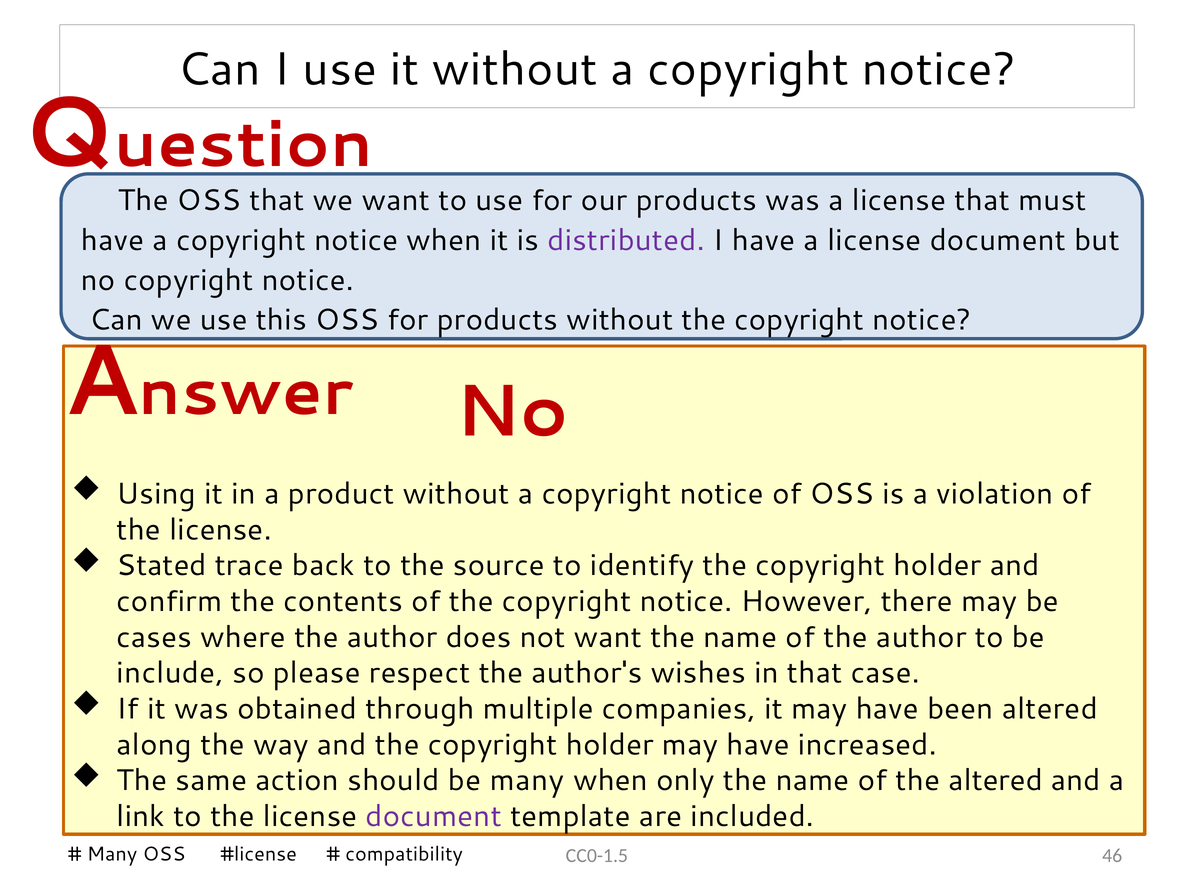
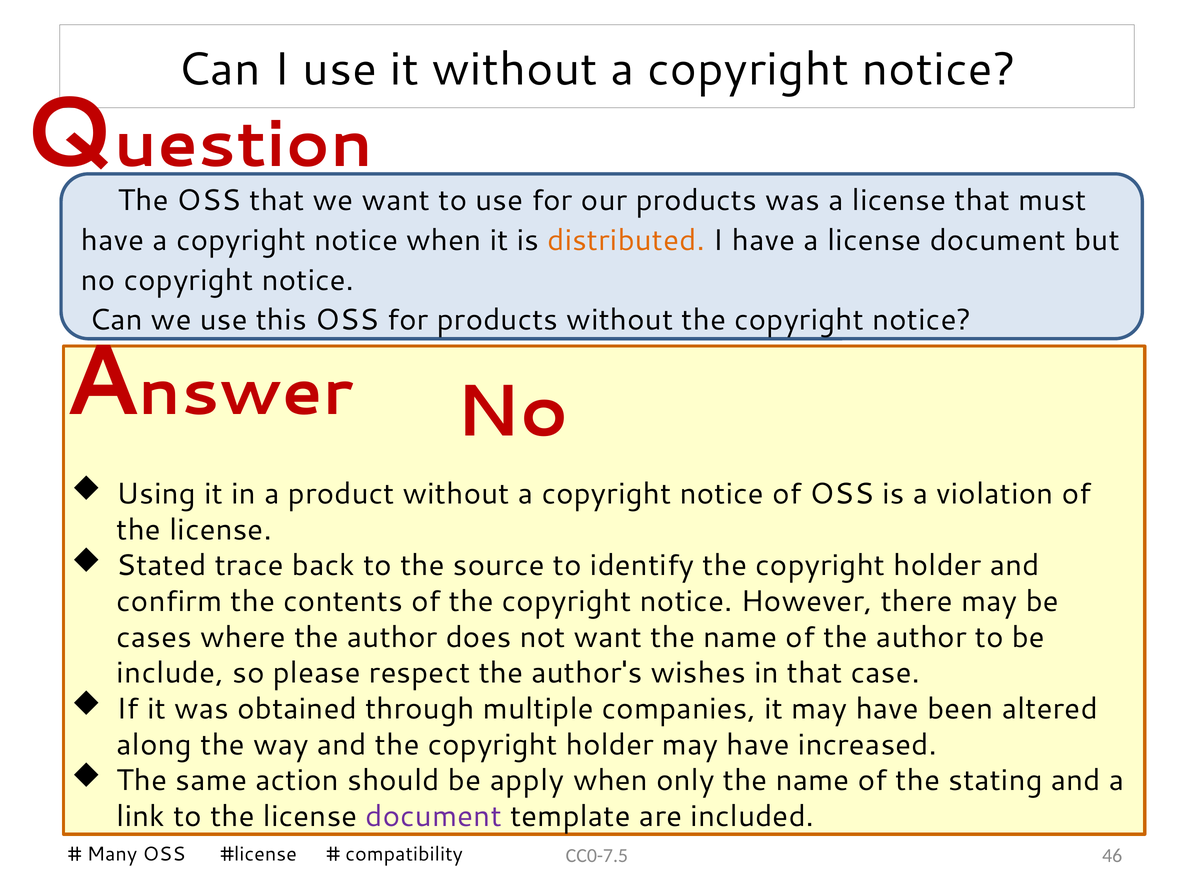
distributed colour: purple -> orange (626, 240)
be many: many -> apply (527, 780)
the altered: altered -> stating (996, 780)
CC0-1.5: CC0-1.5 -> CC0-7.5 (597, 855)
